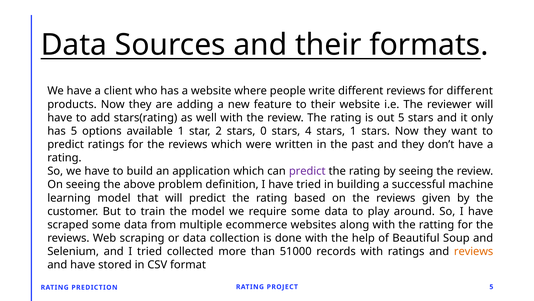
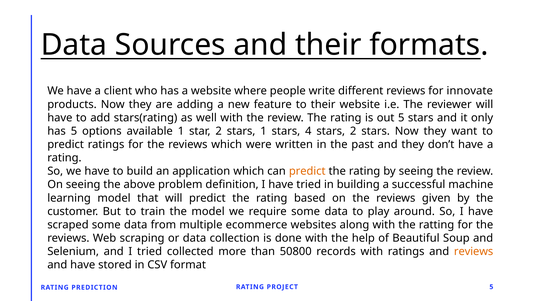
for different: different -> innovate (470, 91)
stars 0: 0 -> 1 (263, 131)
stars 1: 1 -> 2 (353, 131)
predict colour: purple -> orange (307, 171)
51000: 51000 -> 50800 (296, 251)
